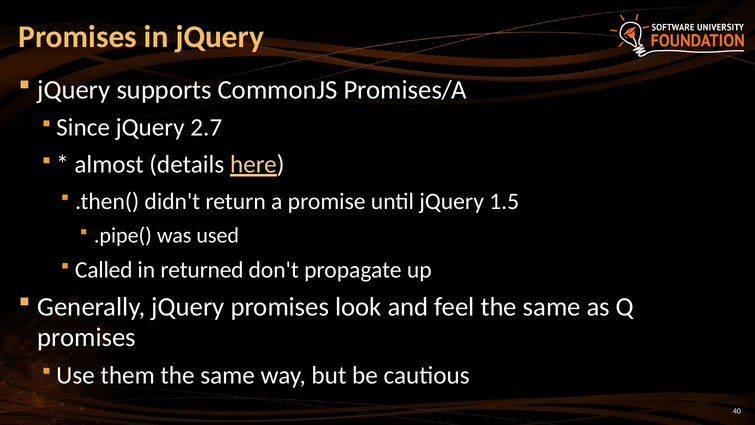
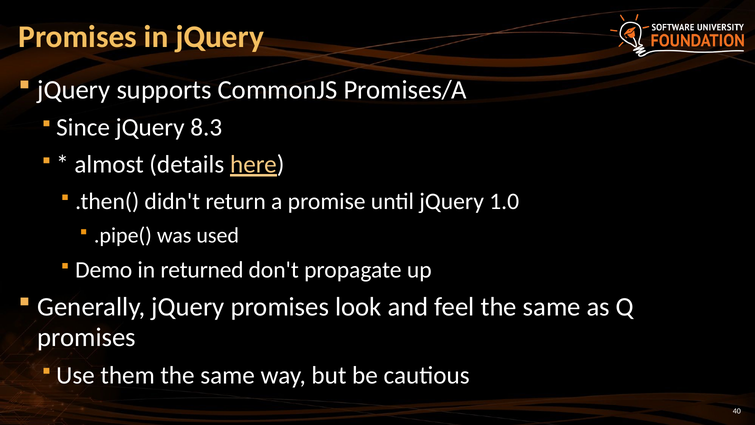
2.7: 2.7 -> 8.3 (206, 128)
1.5: 1.5 -> 1.0 (504, 201)
Called: Called -> Demo (104, 270)
